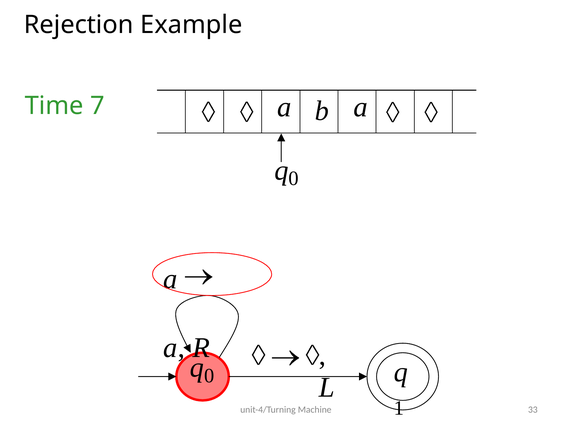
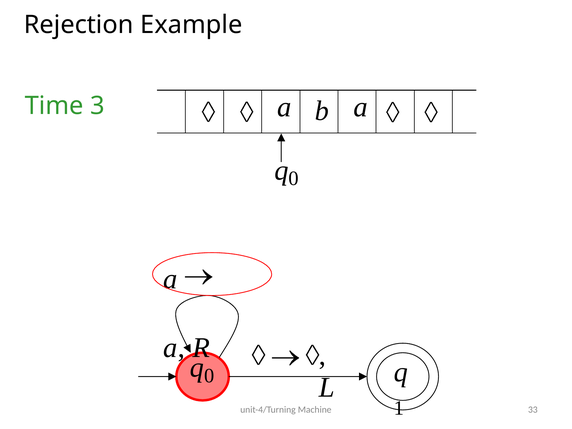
7: 7 -> 3 (97, 106)
